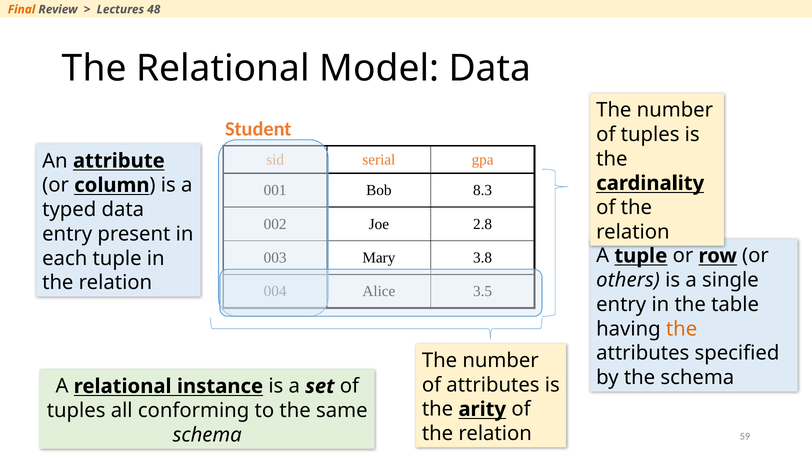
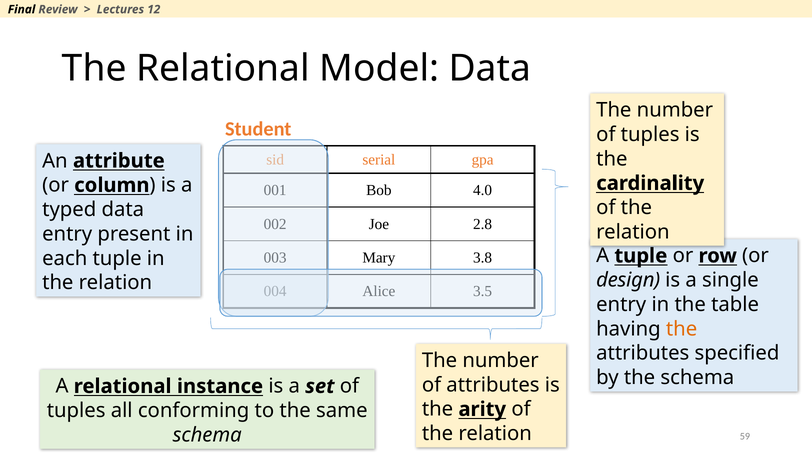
Final colour: orange -> black (22, 9)
48: 48 -> 12 (154, 9)
8.3: 8.3 -> 4.0 (483, 190)
others: others -> design (628, 280)
